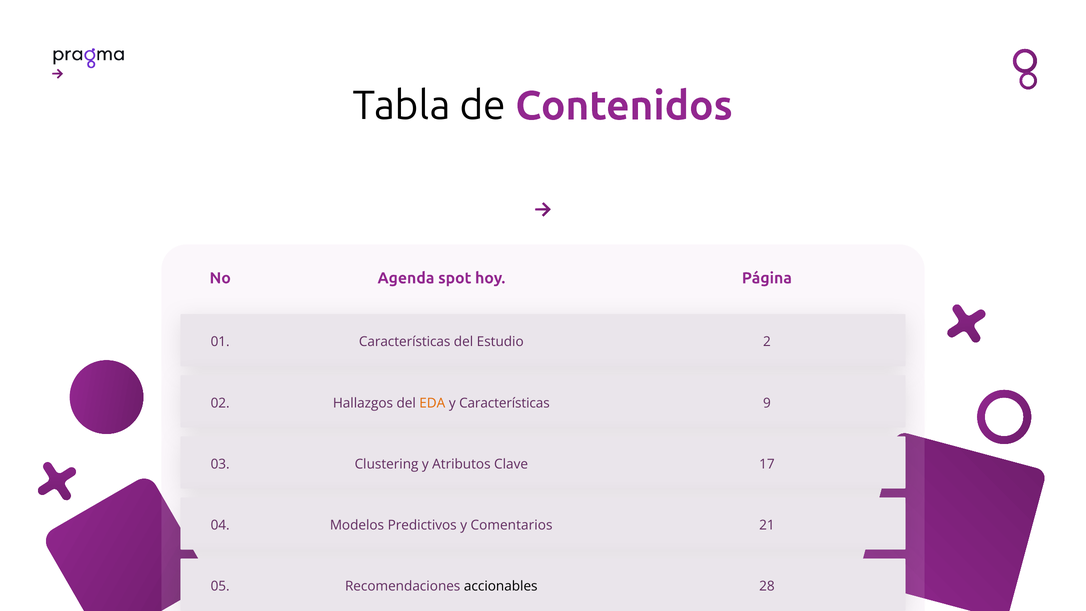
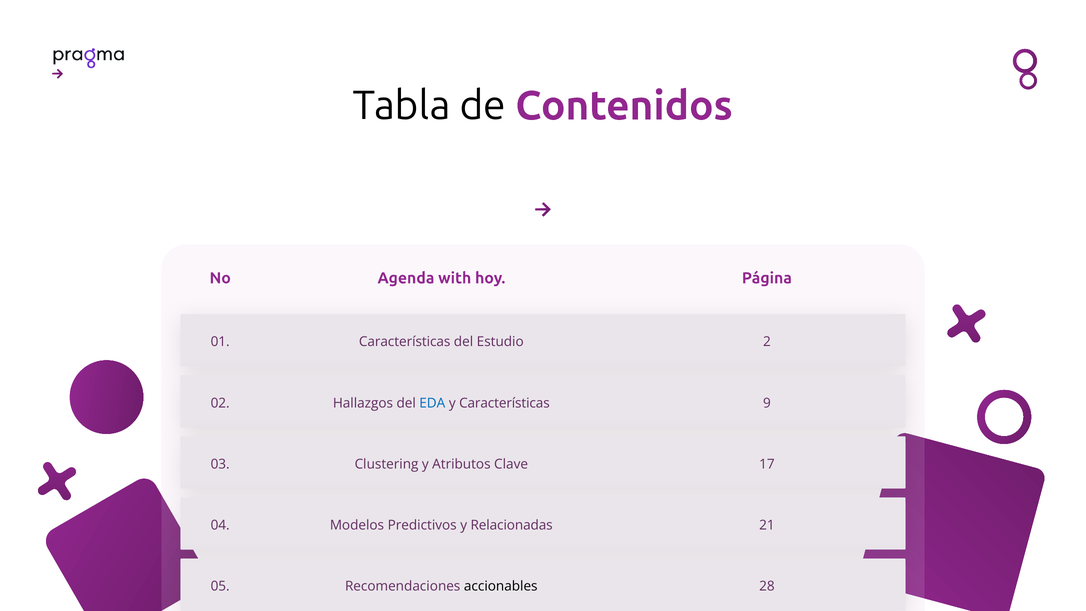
spot: spot -> with (455, 278)
EDA colour: orange -> blue (432, 403)
Comentarios: Comentarios -> Relacionadas (512, 525)
